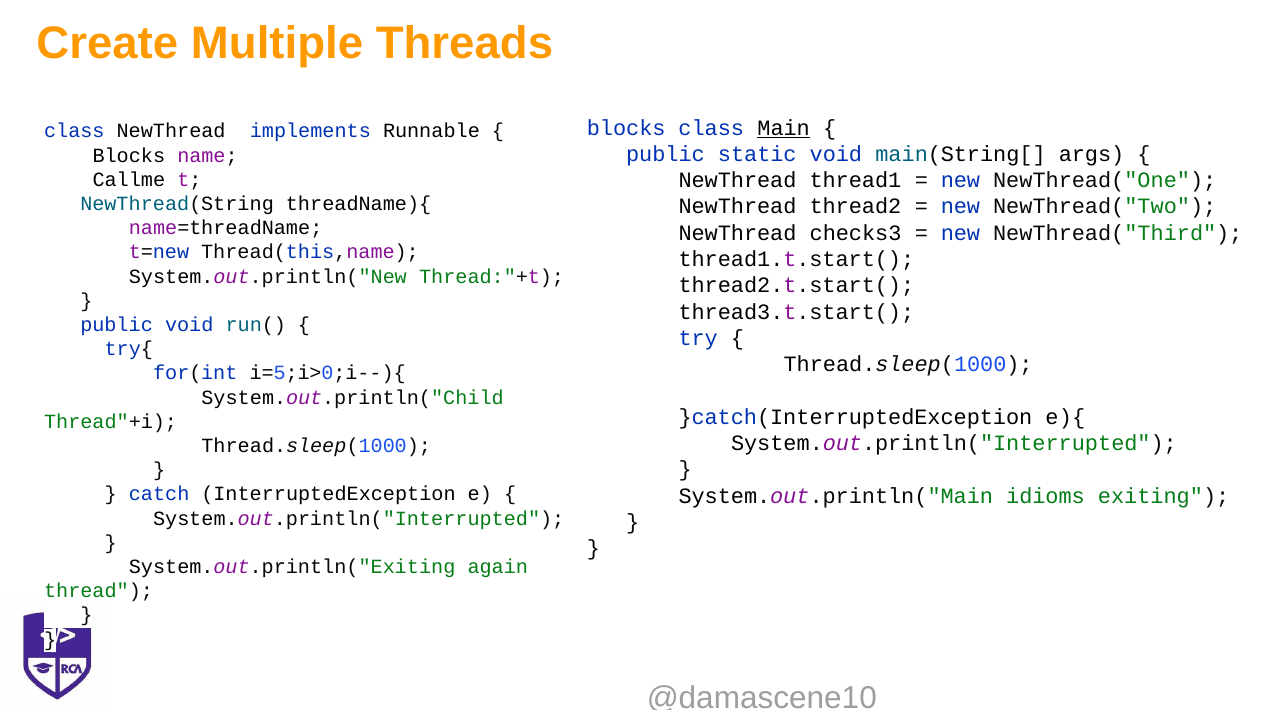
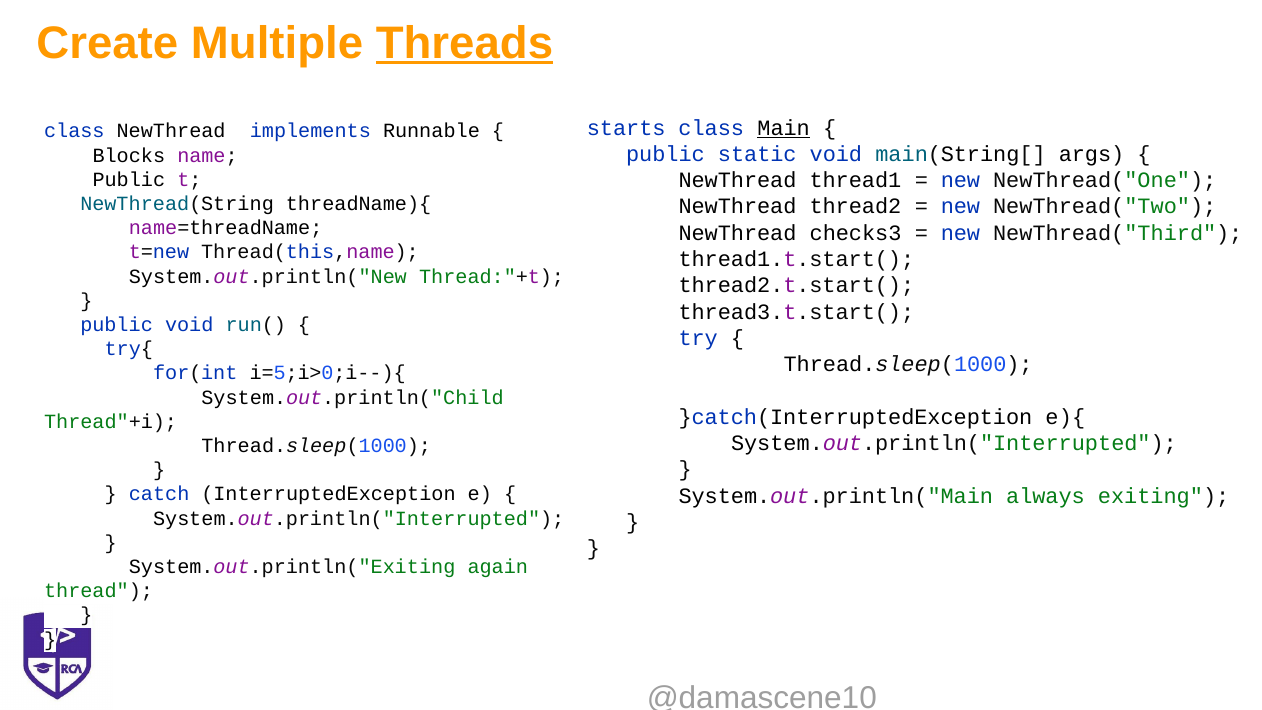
Threads underline: none -> present (464, 43)
blocks: blocks -> starts (626, 128)
Callme: Callme -> Public (129, 180)
idioms: idioms -> always (1046, 496)
